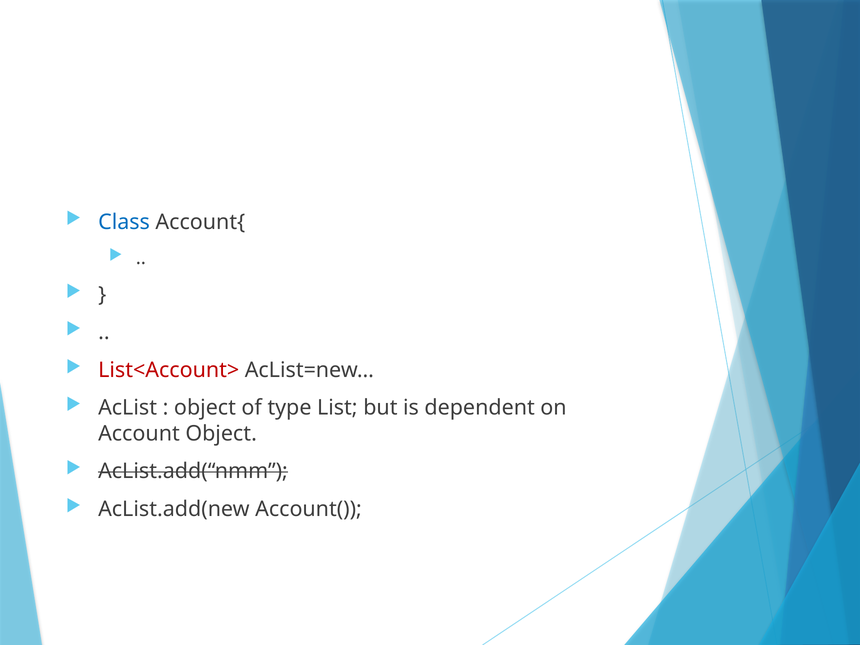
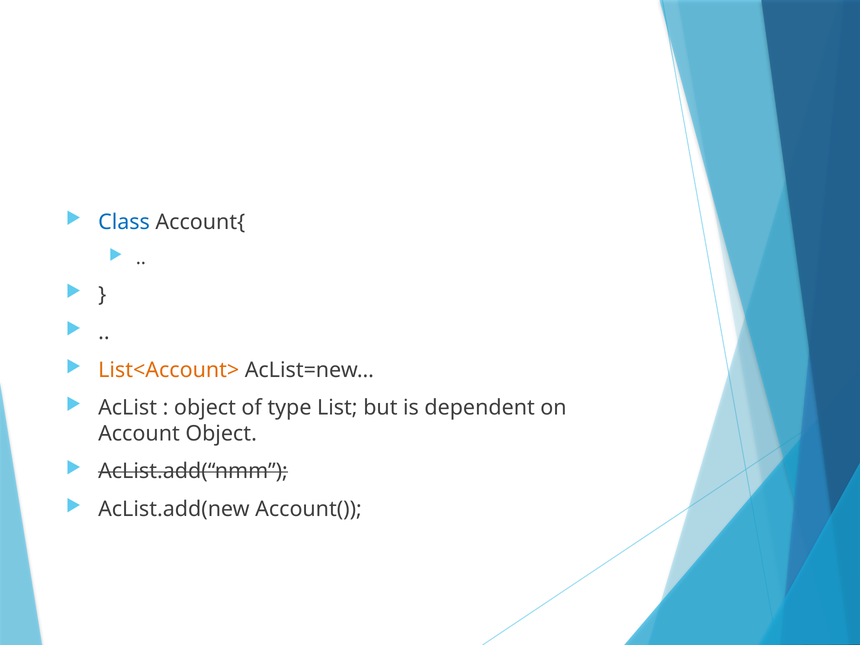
List<Account> colour: red -> orange (169, 370)
